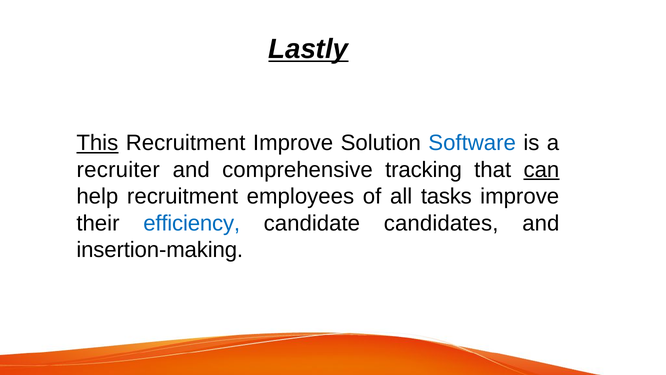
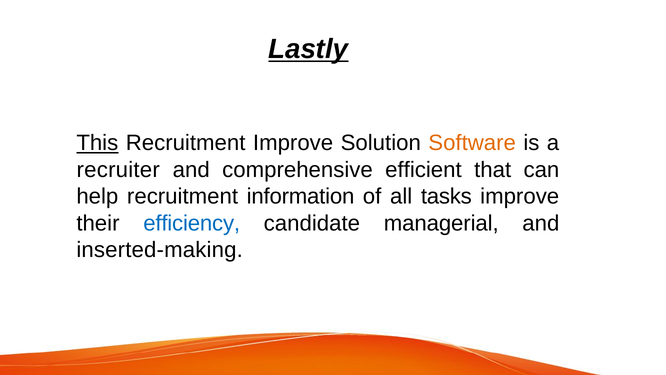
Software colour: blue -> orange (472, 143)
tracking: tracking -> efficient (423, 170)
can underline: present -> none (541, 170)
employees: employees -> information (301, 196)
candidates: candidates -> managerial (441, 223)
insertion-making: insertion-making -> inserted-making (160, 250)
